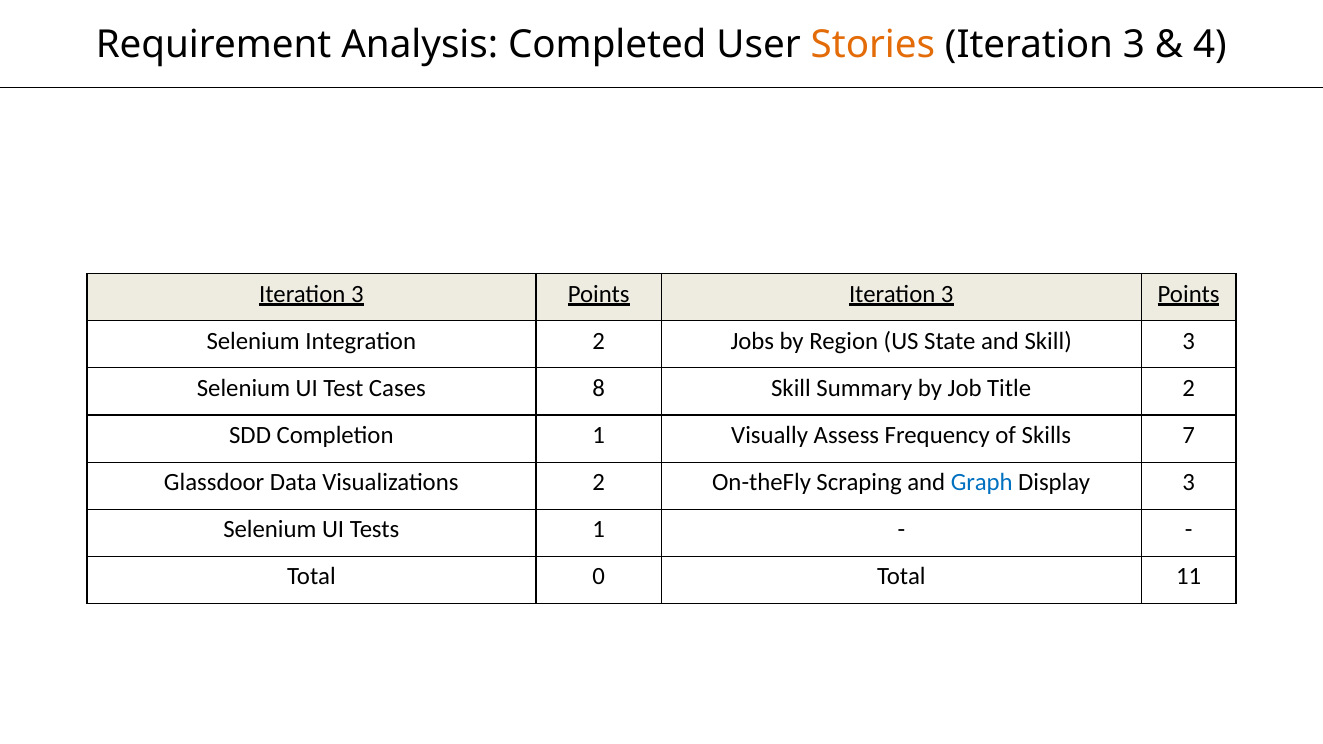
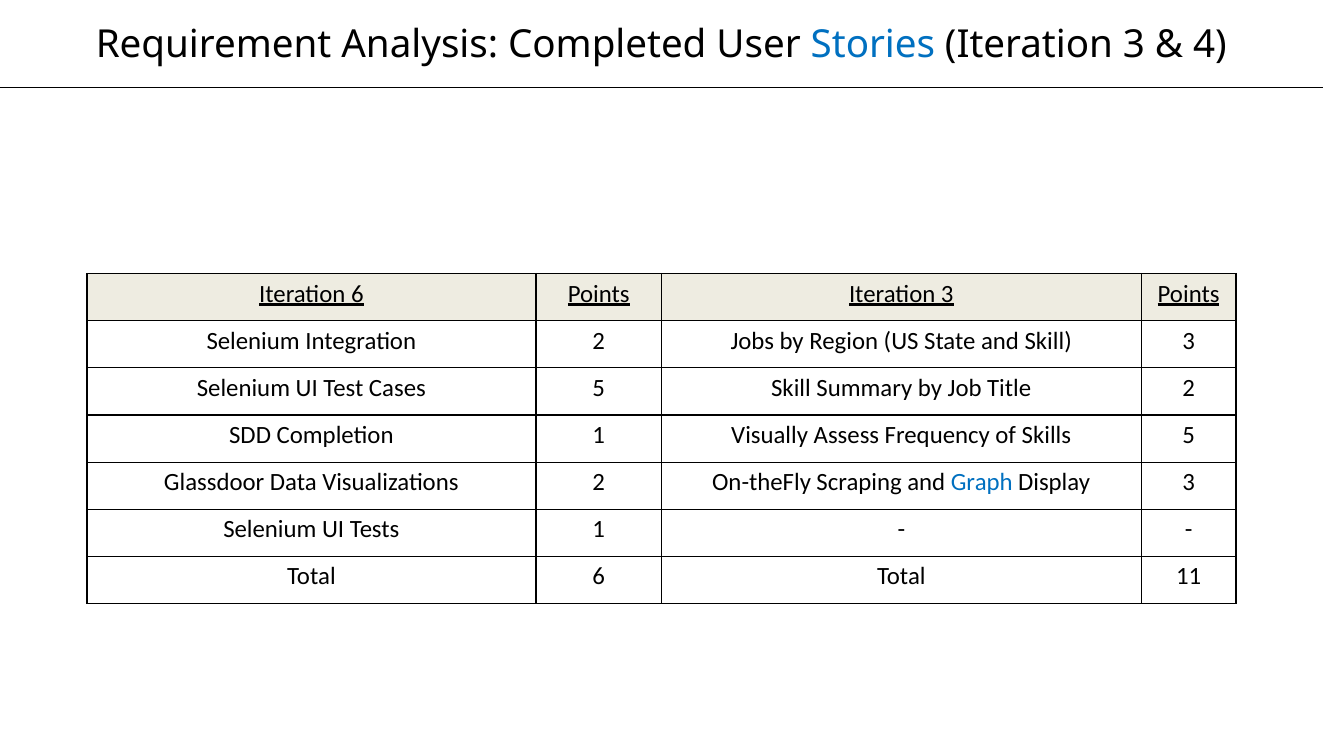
Stories colour: orange -> blue (873, 45)
3: 3 -> 6 (357, 294)
Cases 8: 8 -> 5 (599, 388)
Skills 7: 7 -> 5 (1189, 435)
Total 0: 0 -> 6 (599, 577)
